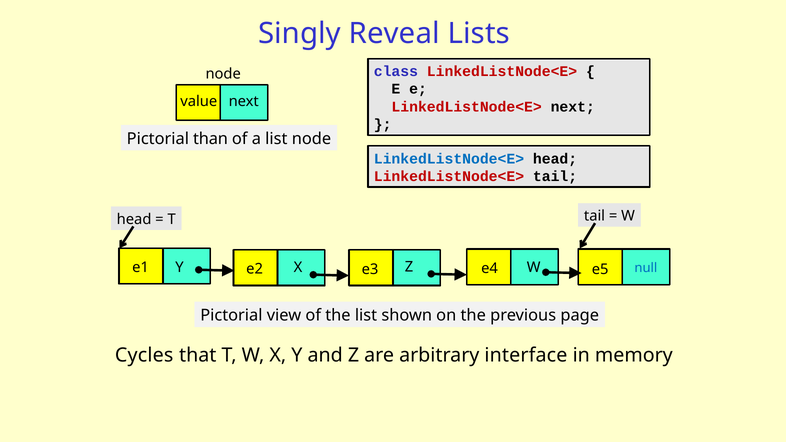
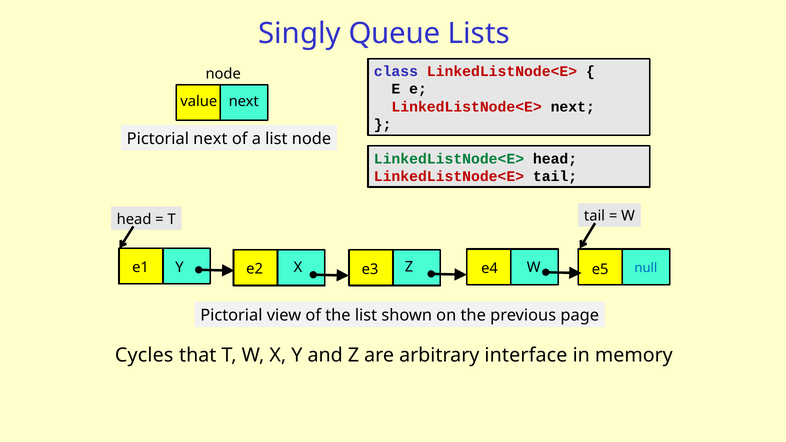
Reveal: Reveal -> Queue (394, 33)
Pictorial than: than -> next (210, 139)
LinkedListNode<E> colour: blue -> green (449, 159)
